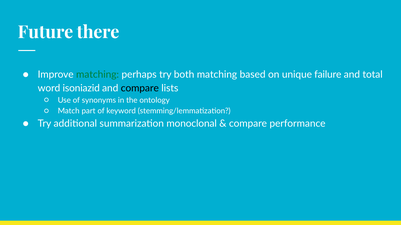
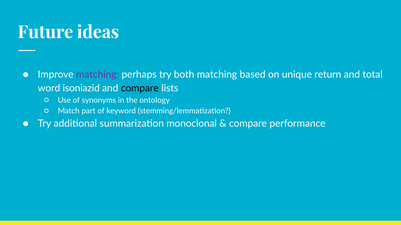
there: there -> ideas (98, 32)
matching colour: green -> purple (98, 75)
failure: failure -> return (328, 75)
